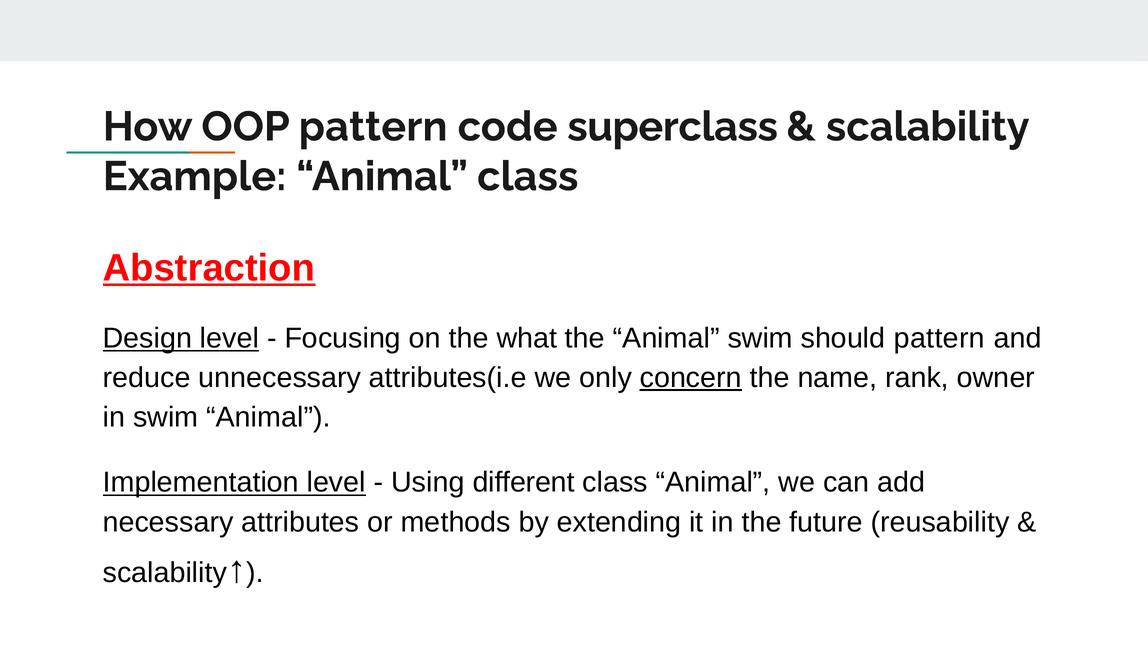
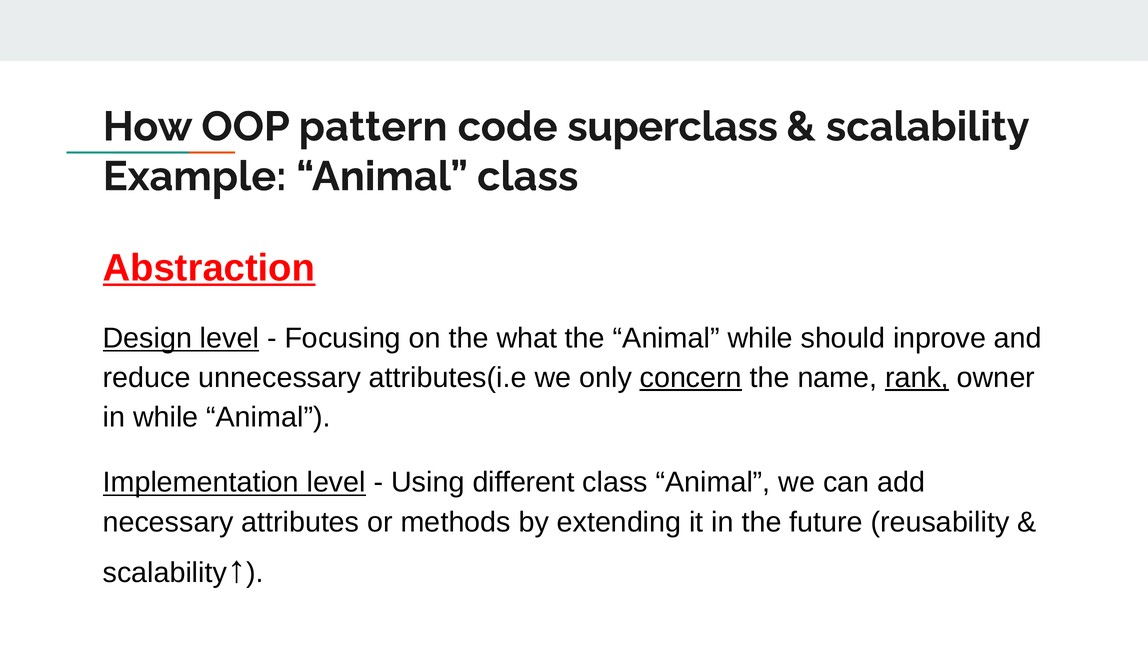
Animal swim: swim -> while (760, 338)
should pattern: pattern -> inprove (940, 338)
rank underline: none -> present (917, 378)
in swim: swim -> while (166, 417)
